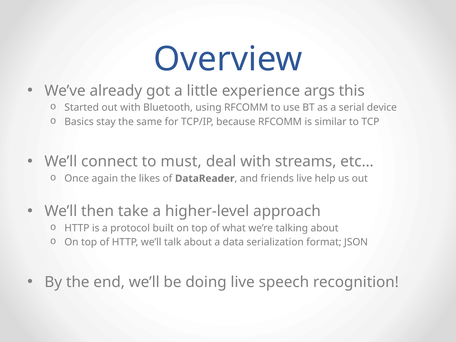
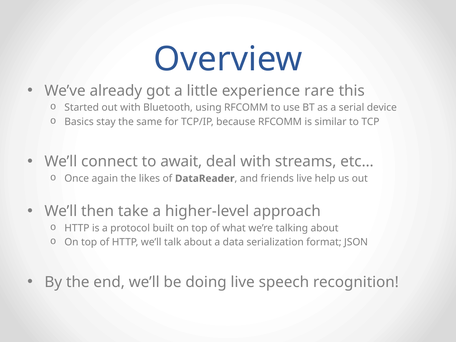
args: args -> rare (319, 91)
must: must -> await (181, 162)
